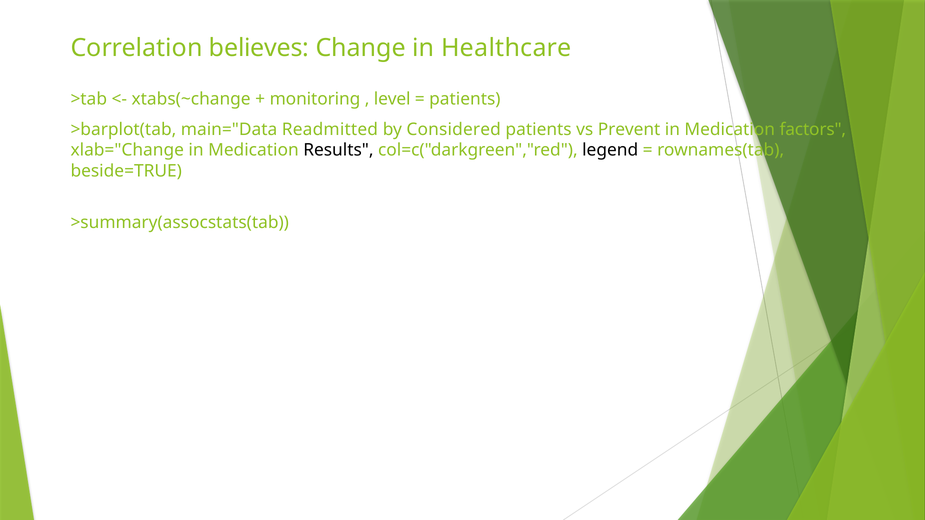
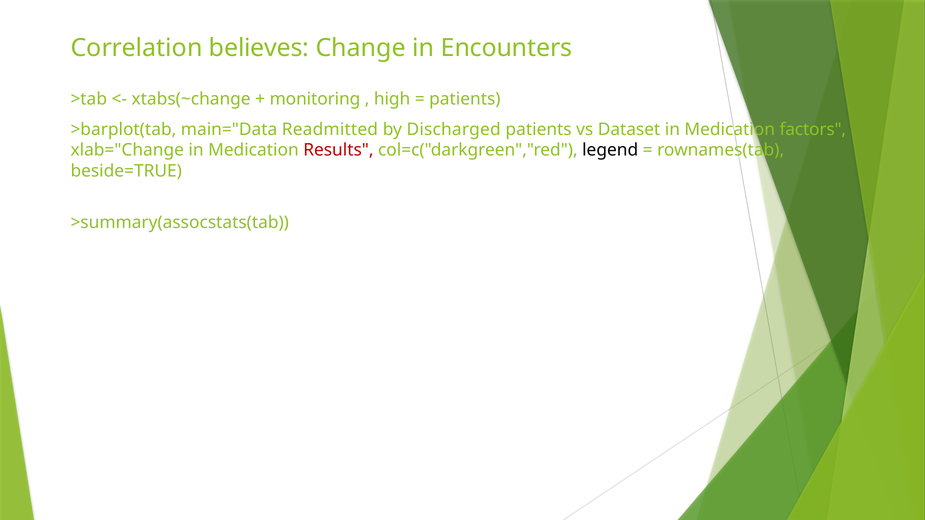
Healthcare: Healthcare -> Encounters (507, 48)
level: level -> high (392, 99)
Considered: Considered -> Discharged (454, 130)
Prevent: Prevent -> Dataset (629, 130)
Results colour: black -> red (338, 150)
